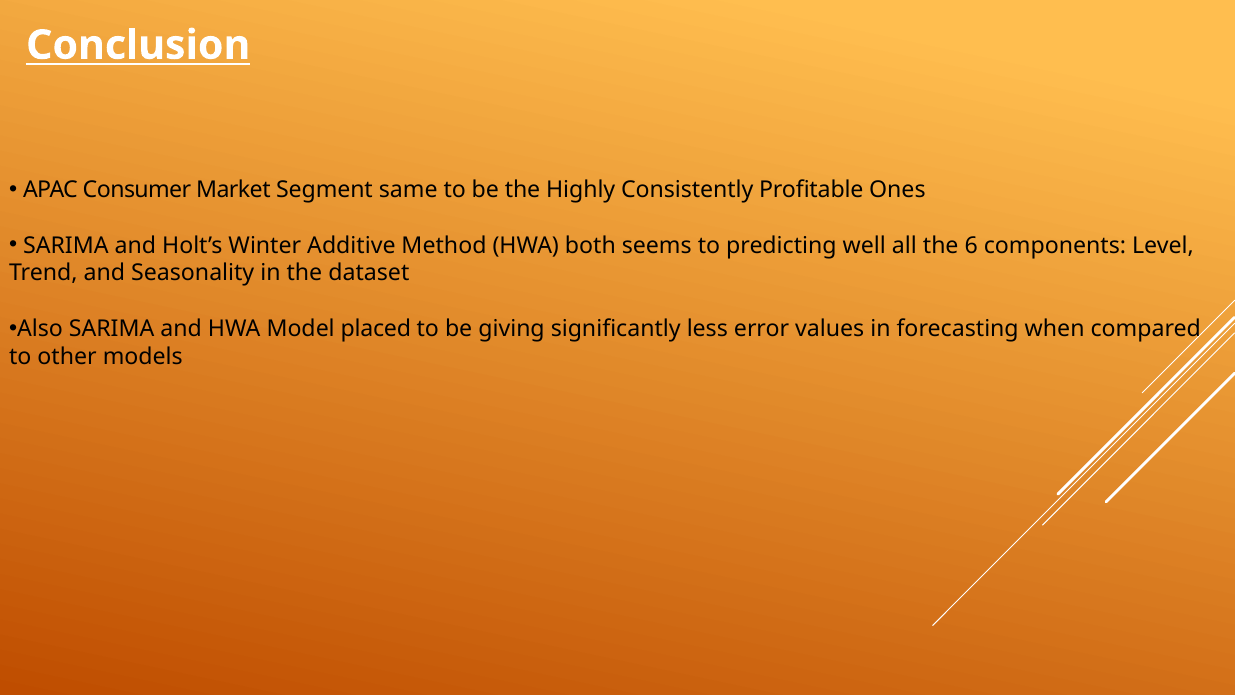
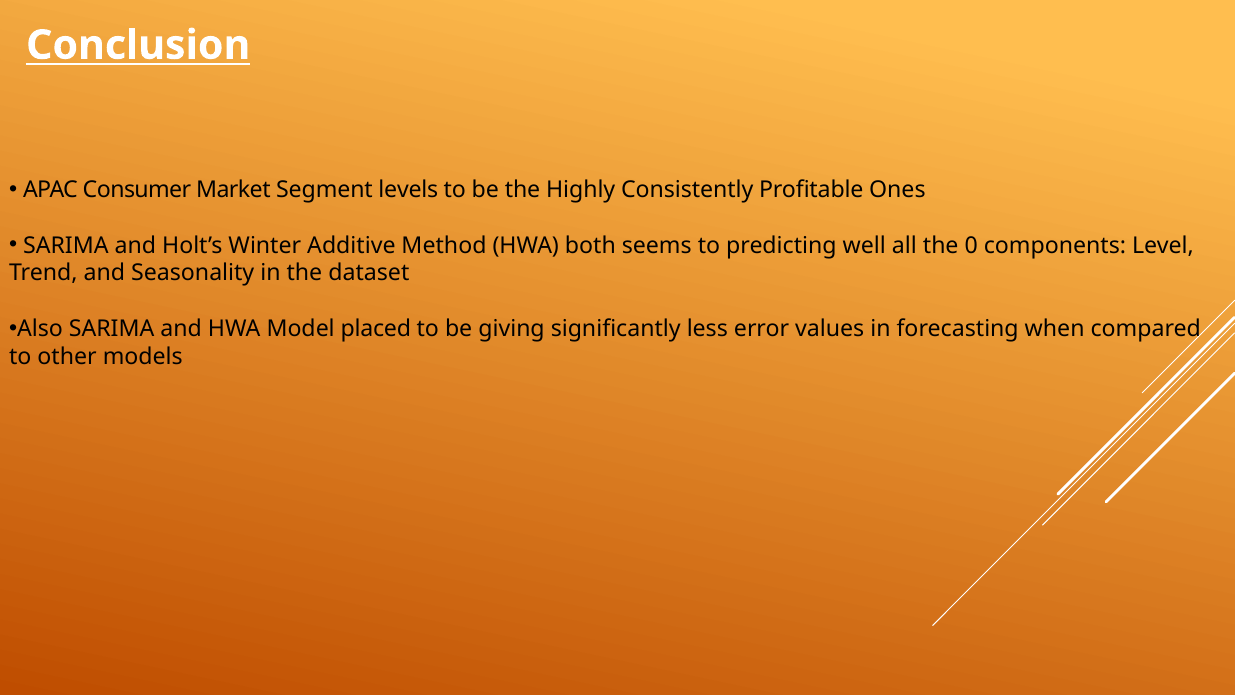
same: same -> levels (408, 190)
6: 6 -> 0 (971, 245)
